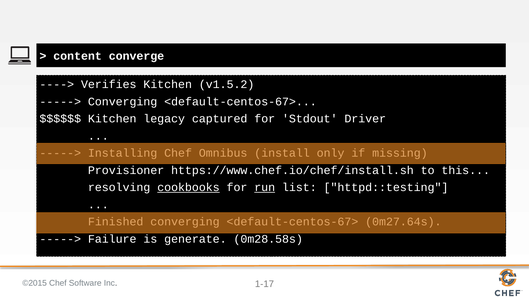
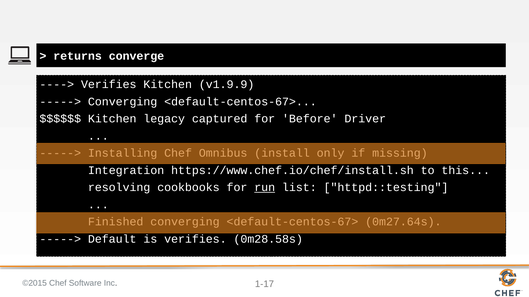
content: content -> returns (78, 56)
v1.5.2: v1.5.2 -> v1.9.9 (227, 85)
Stdout: Stdout -> Before (310, 119)
Provisioner: Provisioner -> Integration (126, 171)
cookbooks underline: present -> none (188, 188)
Failure: Failure -> Default (112, 239)
is generate: generate -> verifies (195, 239)
